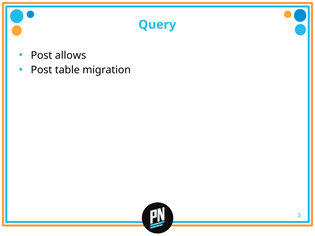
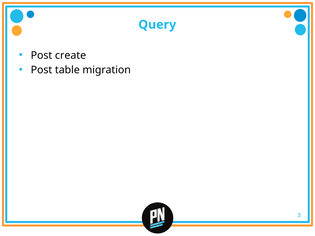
allows: allows -> create (71, 55)
